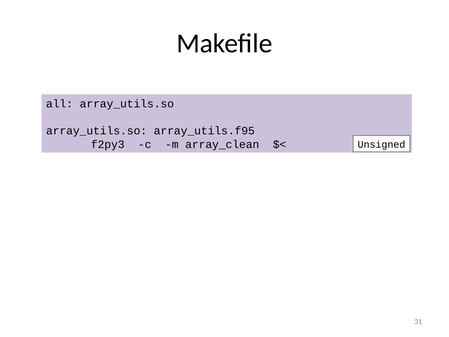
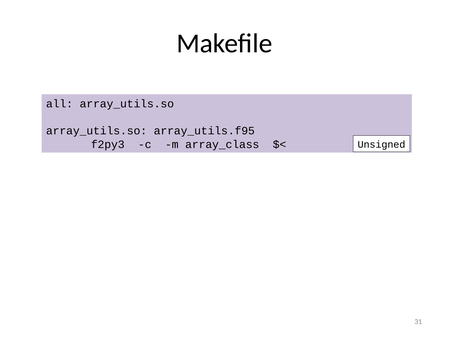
array_clean: array_clean -> array_class (222, 144)
